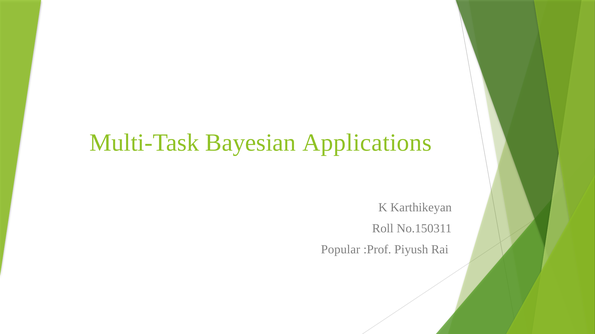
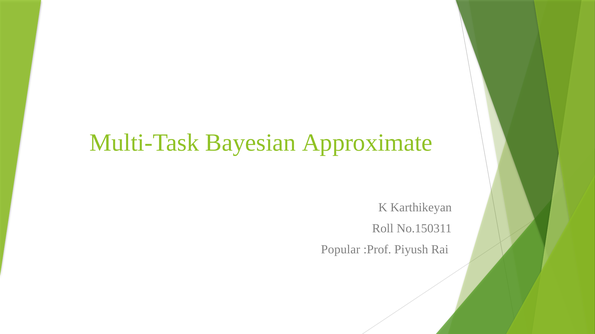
Applications: Applications -> Approximate (367, 143)
